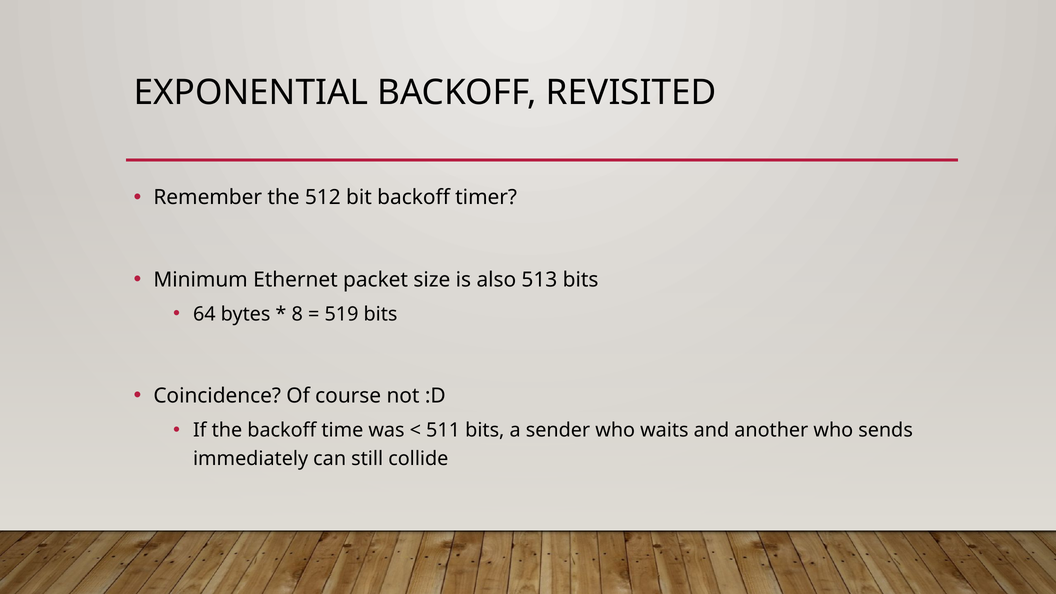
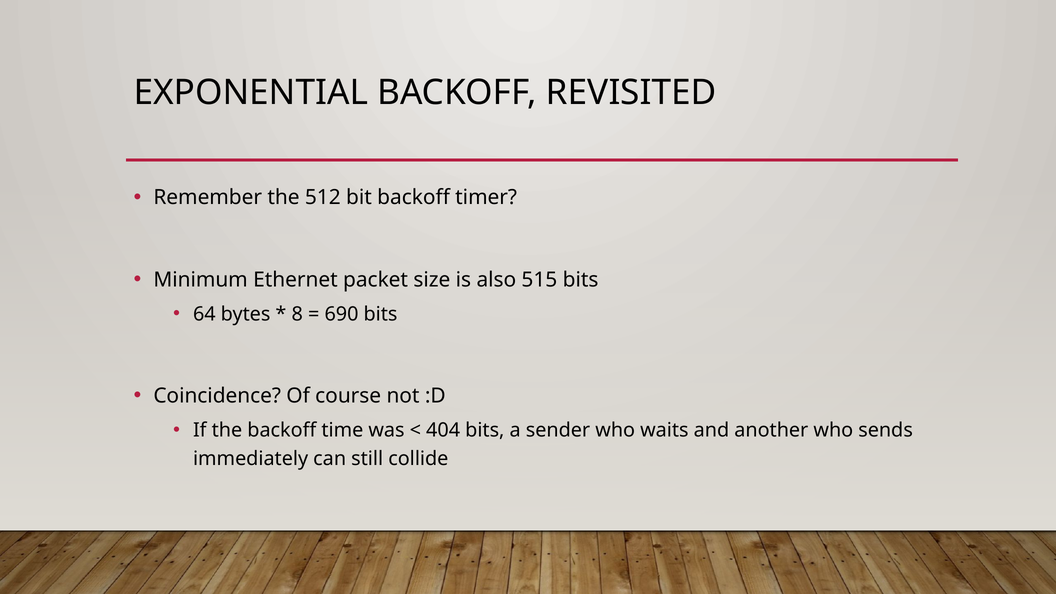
513: 513 -> 515 (539, 280)
519: 519 -> 690 (342, 314)
511: 511 -> 404 (443, 430)
